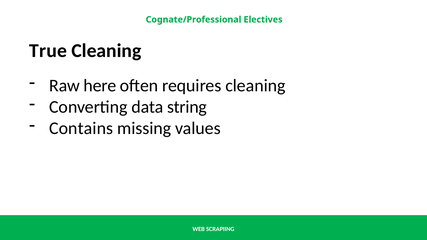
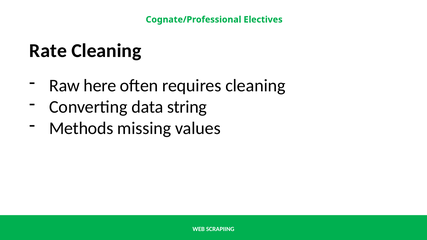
True: True -> Rate (48, 51)
Contains: Contains -> Methods (81, 128)
